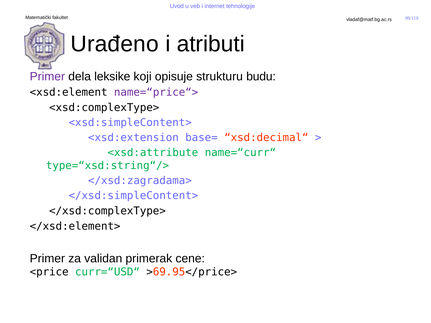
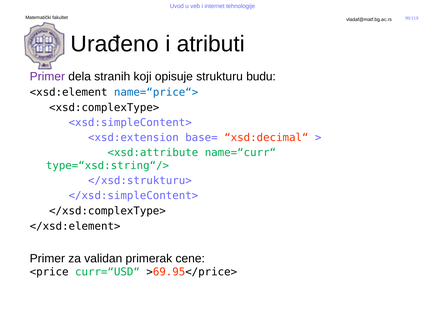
leksike: leksike -> stranih (112, 77)
name=“price“> colour: purple -> blue (156, 92)
</xsd:zagradama>: </xsd:zagradama> -> </xsd:strukturu> (140, 181)
